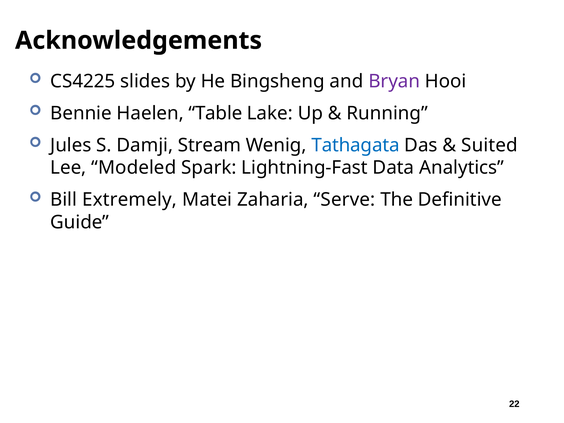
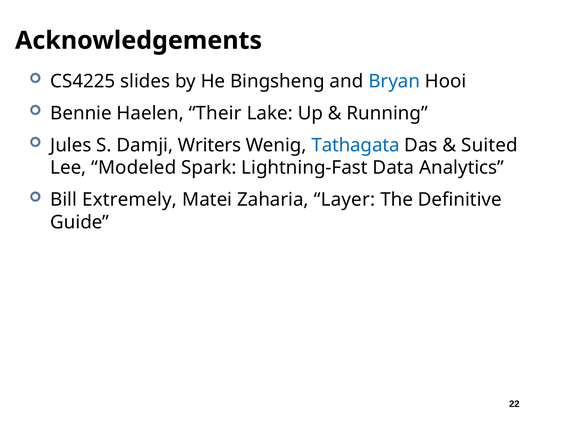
Bryan colour: purple -> blue (394, 81)
Table: Table -> Their (215, 113)
Stream: Stream -> Writers (210, 145)
Serve: Serve -> Layer (344, 200)
